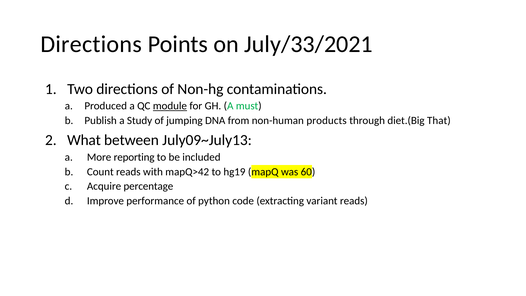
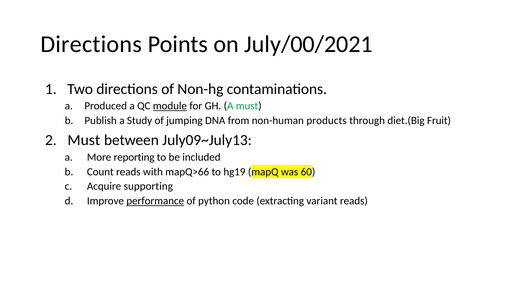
July/33/2021: July/33/2021 -> July/00/2021 (309, 44)
That: That -> Fruit (439, 120)
What: What -> Must (84, 140)
mapQ>42: mapQ>42 -> mapQ>66 (187, 172)
percentage: percentage -> supporting (148, 186)
performance underline: none -> present (155, 201)
